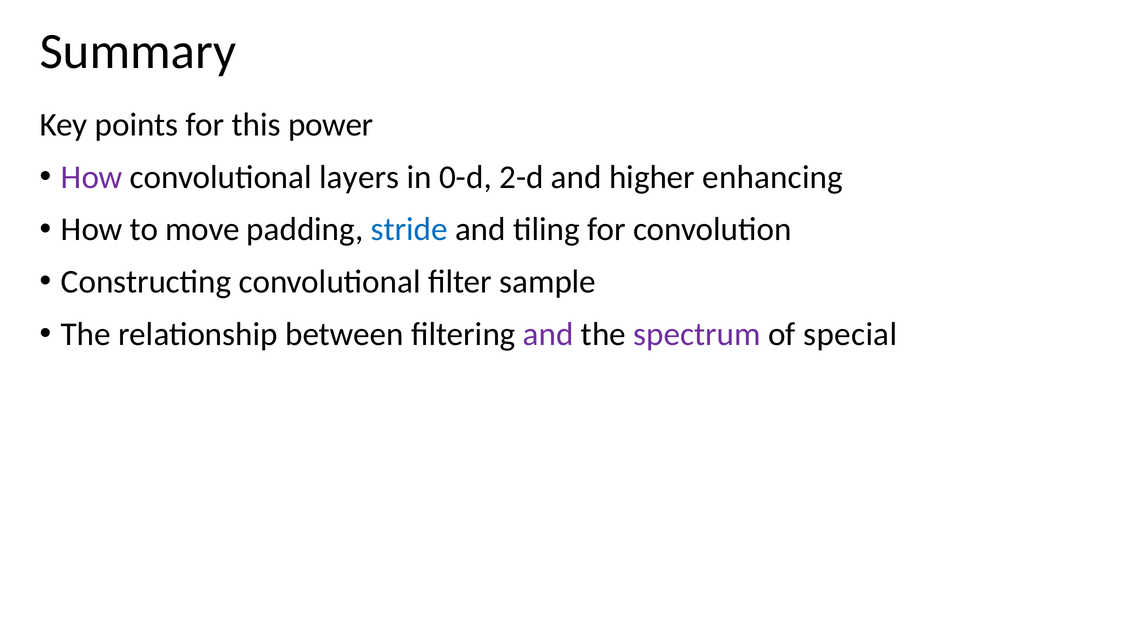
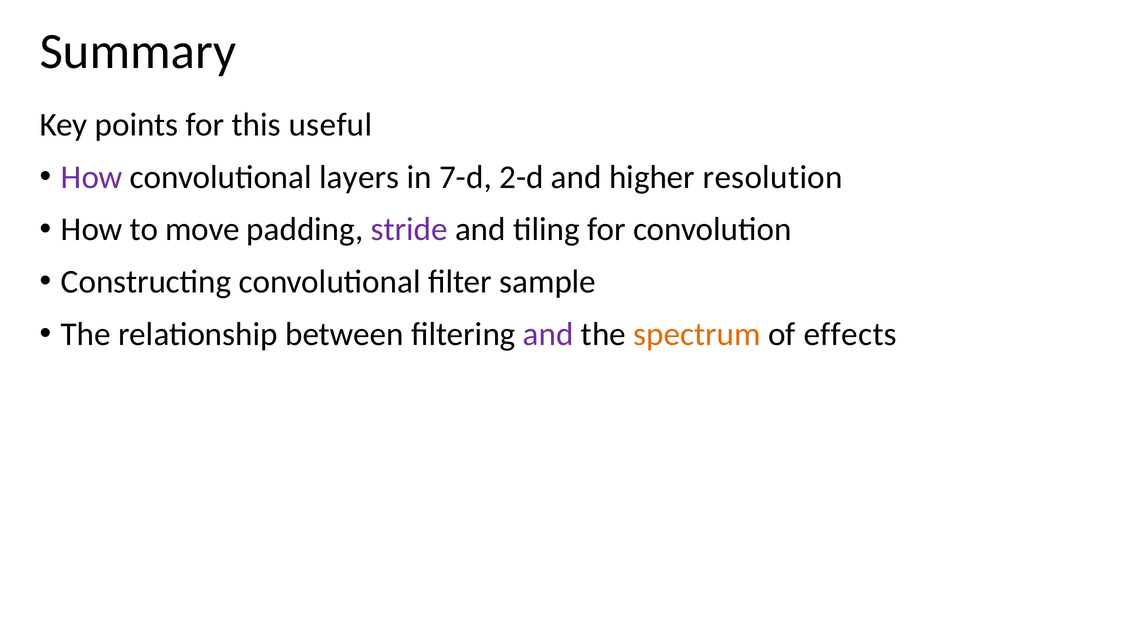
power: power -> useful (331, 125)
0-d: 0-d -> 7-d (465, 177)
enhancing: enhancing -> resolution (773, 177)
stride colour: blue -> purple (409, 229)
spectrum colour: purple -> orange (697, 334)
special: special -> effects (850, 334)
